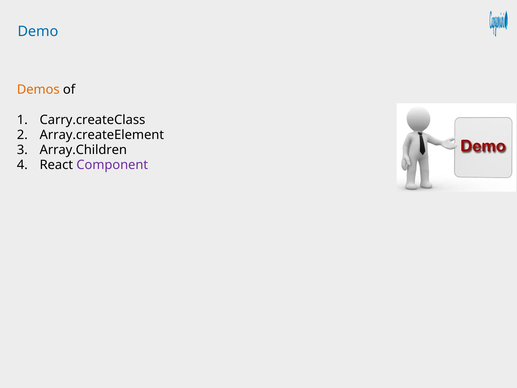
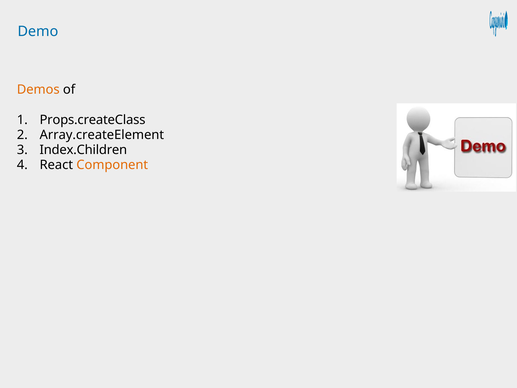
Carry.createClass: Carry.createClass -> Props.createClass (93, 120)
Array.Children: Array.Children -> Index.Children (83, 150)
Component colour: purple -> orange (112, 165)
